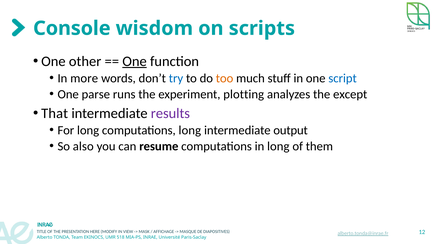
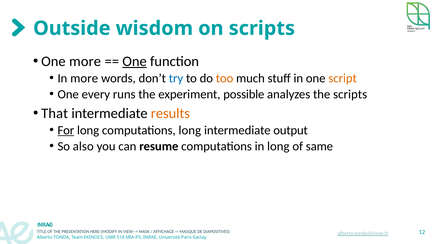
Console: Console -> Outside (72, 28)
One other: other -> more (85, 61)
script colour: blue -> orange (343, 78)
parse: parse -> every (96, 94)
plotting: plotting -> possible (244, 94)
the except: except -> scripts (350, 94)
results colour: purple -> orange (170, 113)
For underline: none -> present (66, 130)
them: them -> same (319, 146)
